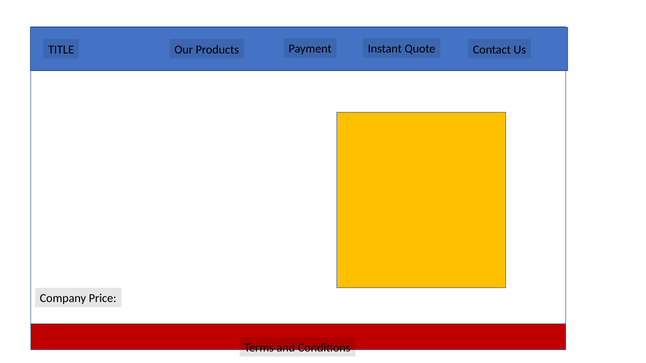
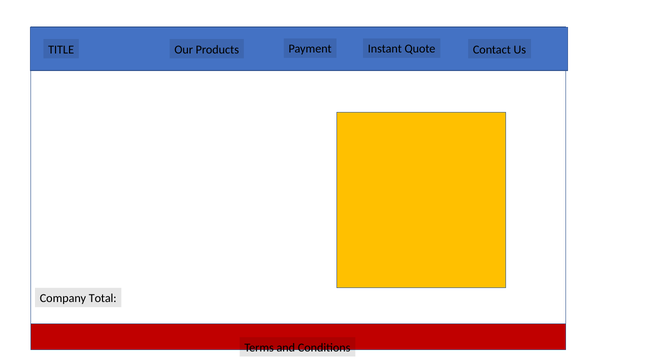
Price: Price -> Total (103, 299)
